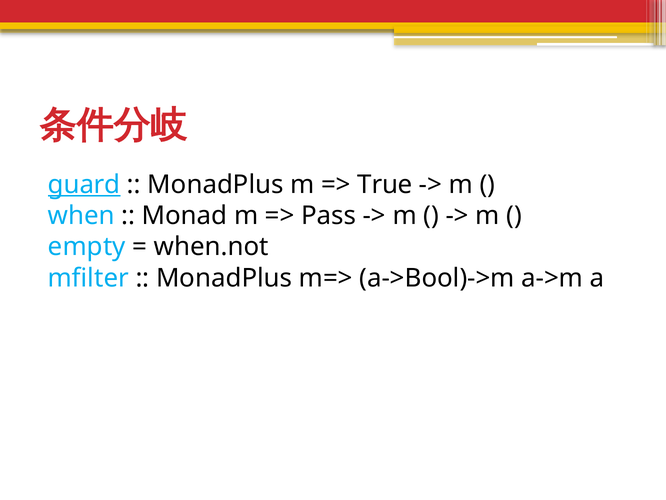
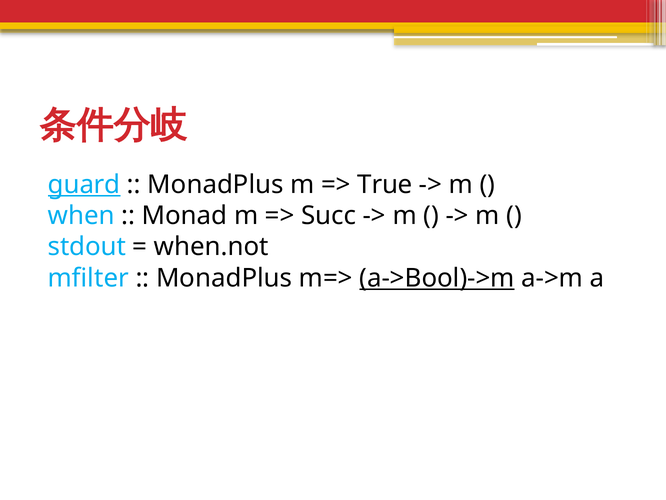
Pass: Pass -> Succ (329, 216)
empty: empty -> stdout (87, 247)
a->Bool)->m underline: none -> present (437, 278)
